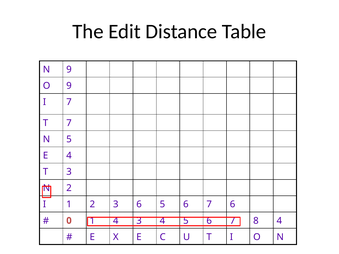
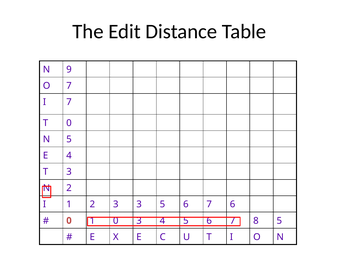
O 9: 9 -> 7 (69, 86)
T 7: 7 -> 0 (69, 123)
3 6: 6 -> 3 (139, 205)
1 4: 4 -> 0 (116, 221)
8 4: 4 -> 5 (279, 221)
